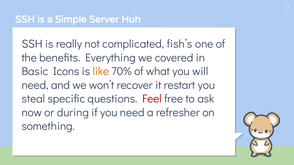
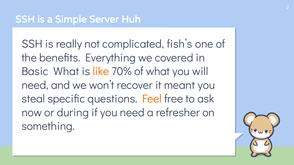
Basic Icons: Icons -> What (66, 72)
restart: restart -> meant (179, 85)
Feel colour: red -> orange (152, 99)
